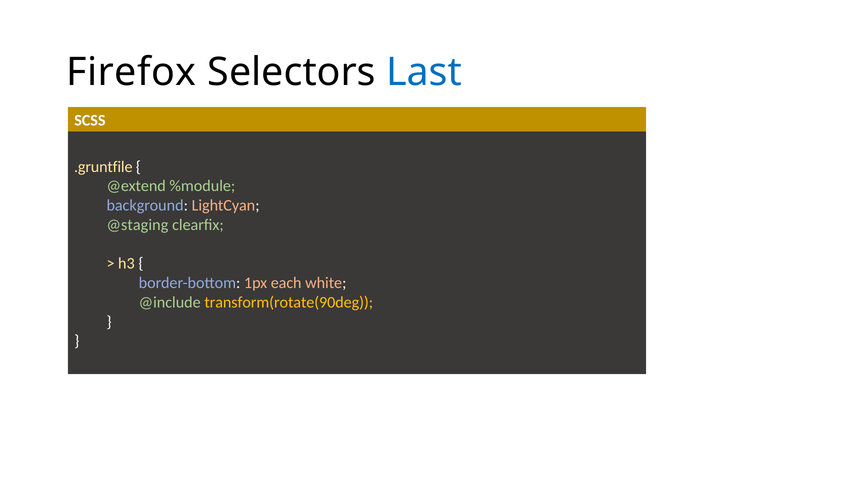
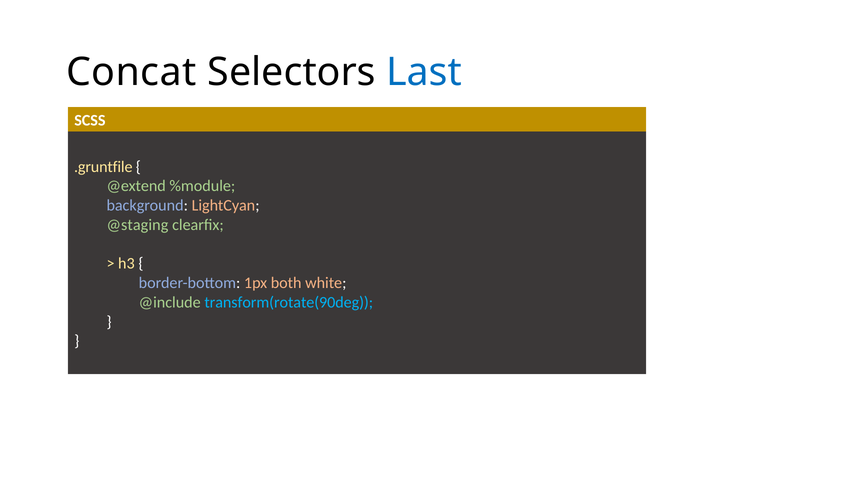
Firefox: Firefox -> Concat (131, 72)
each: each -> both (286, 283)
transform(rotate(90deg colour: yellow -> light blue (289, 302)
